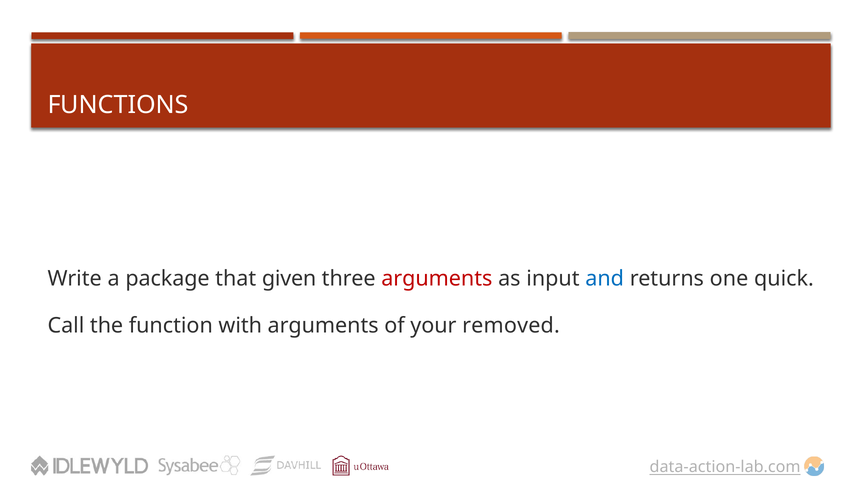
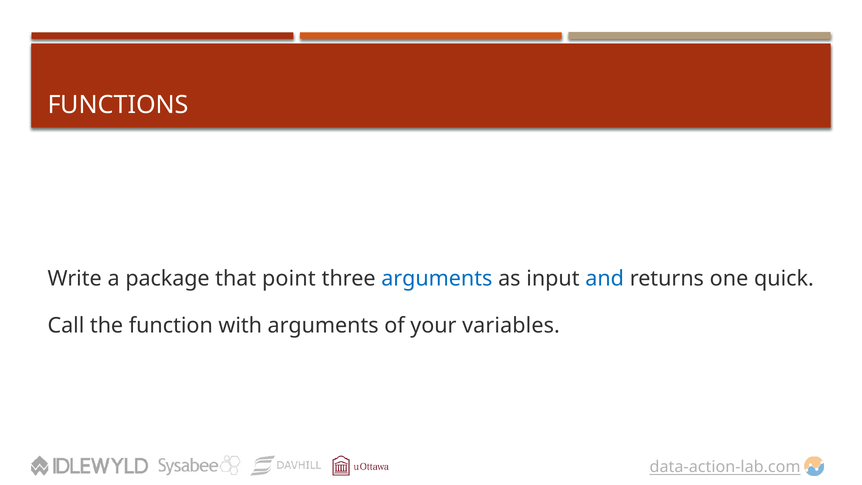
given: given -> point (289, 278)
arguments colour: red -> blue (437, 278)
removed: removed -> variables (511, 326)
